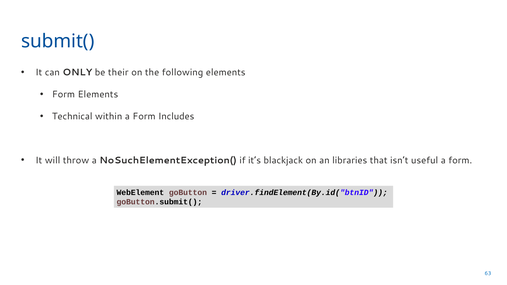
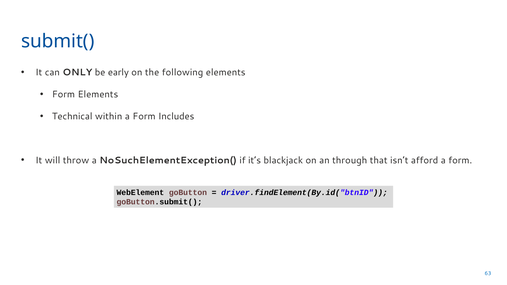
their: their -> early (118, 73)
libraries: libraries -> through (350, 160)
useful: useful -> afford (425, 160)
